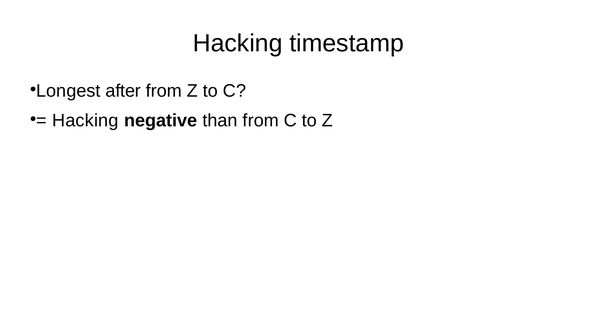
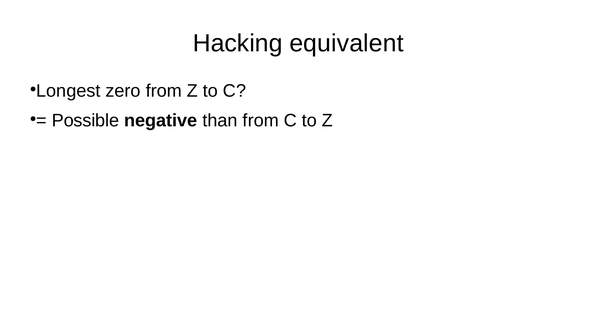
timestamp: timestamp -> equivalent (347, 43)
after: after -> zero (123, 91)
Hacking: Hacking -> Possible (85, 120)
